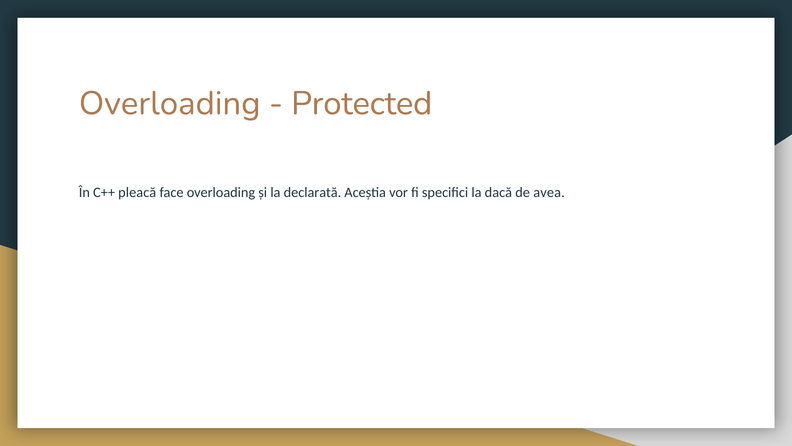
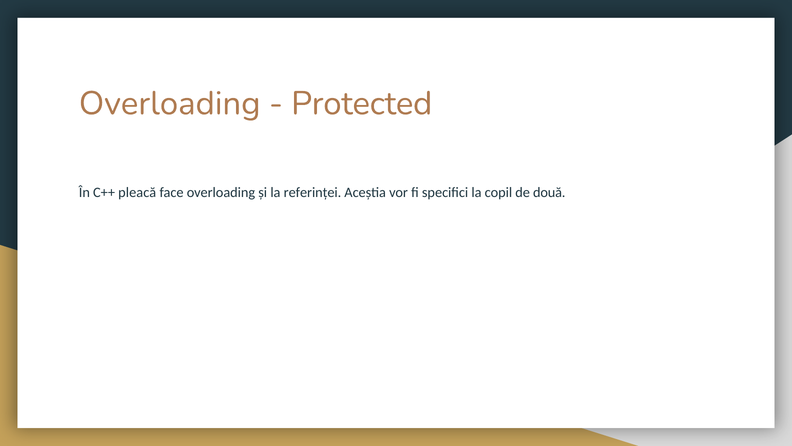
declarată: declarată -> referinței (313, 192)
dacă: dacă -> copil (498, 192)
avea: avea -> două (549, 192)
